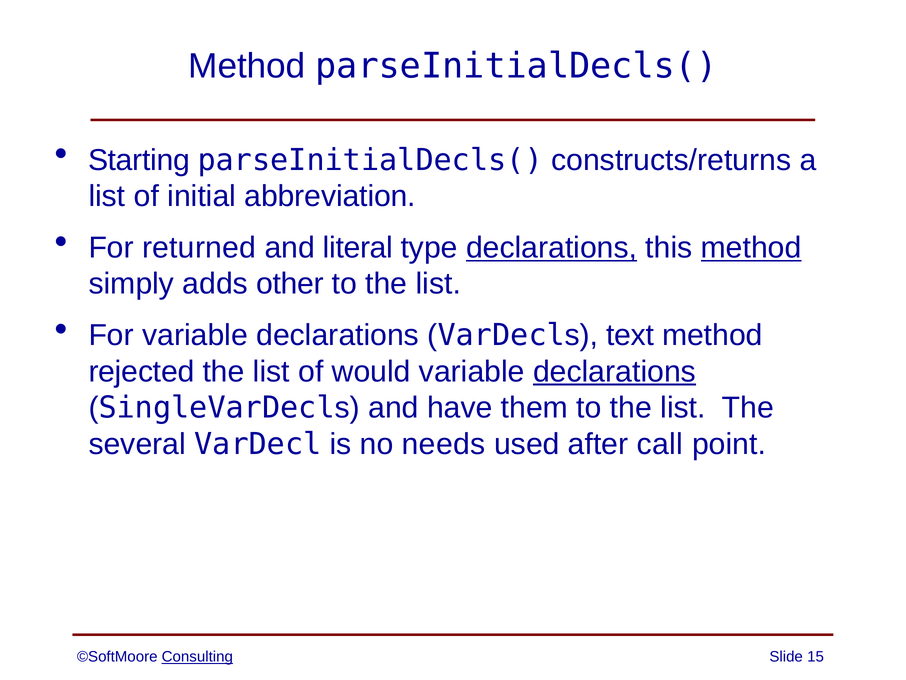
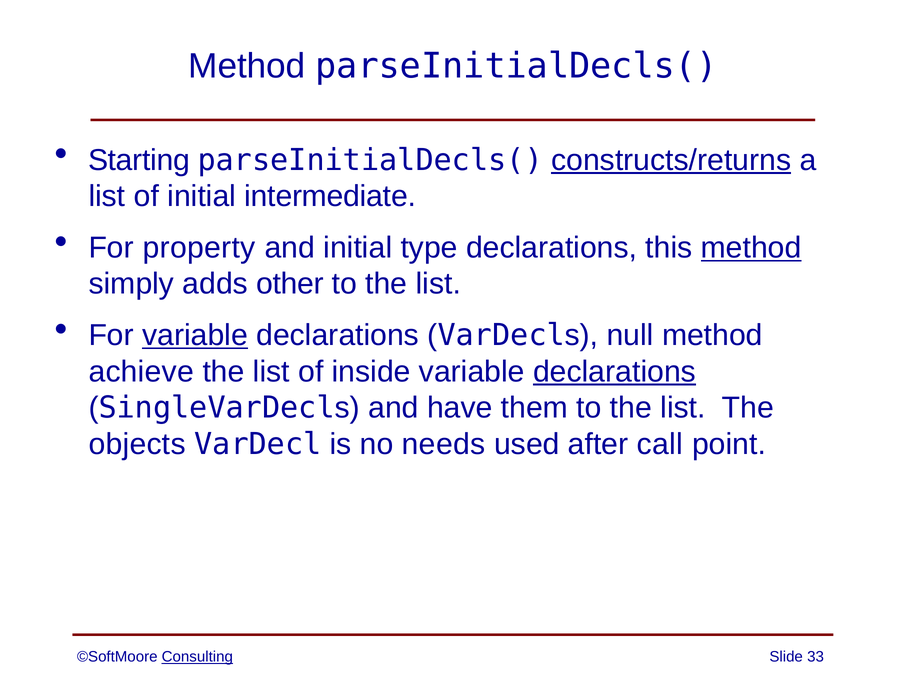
constructs/returns underline: none -> present (671, 160)
abbreviation: abbreviation -> intermediate (330, 196)
returned: returned -> property (199, 247)
and literal: literal -> initial (358, 247)
declarations underline: present -> none (552, 247)
variable underline: none -> present (195, 335)
text: text -> null (630, 335)
rejected: rejected -> achieve (141, 371)
would: would -> inside (371, 371)
several: several -> objects (137, 444)
15: 15 -> 33 (816, 656)
